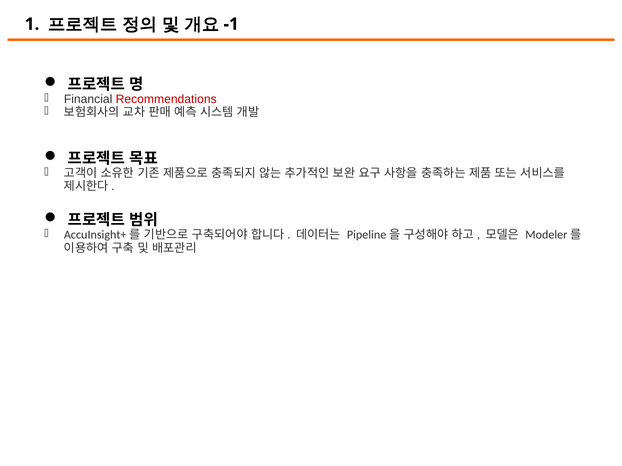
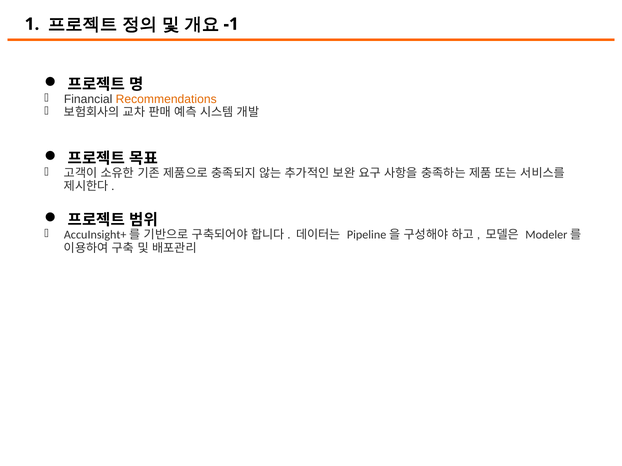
Recommendations colour: red -> orange (166, 100)
